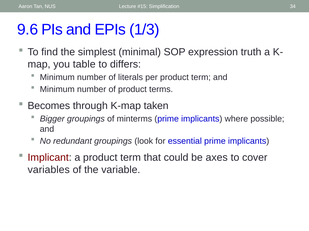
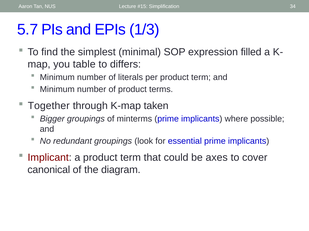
9.6: 9.6 -> 5.7 (28, 30)
truth: truth -> filled (251, 52)
Becomes: Becomes -> Together (49, 106)
variables: variables -> canonical (49, 170)
variable: variable -> diagram (121, 170)
